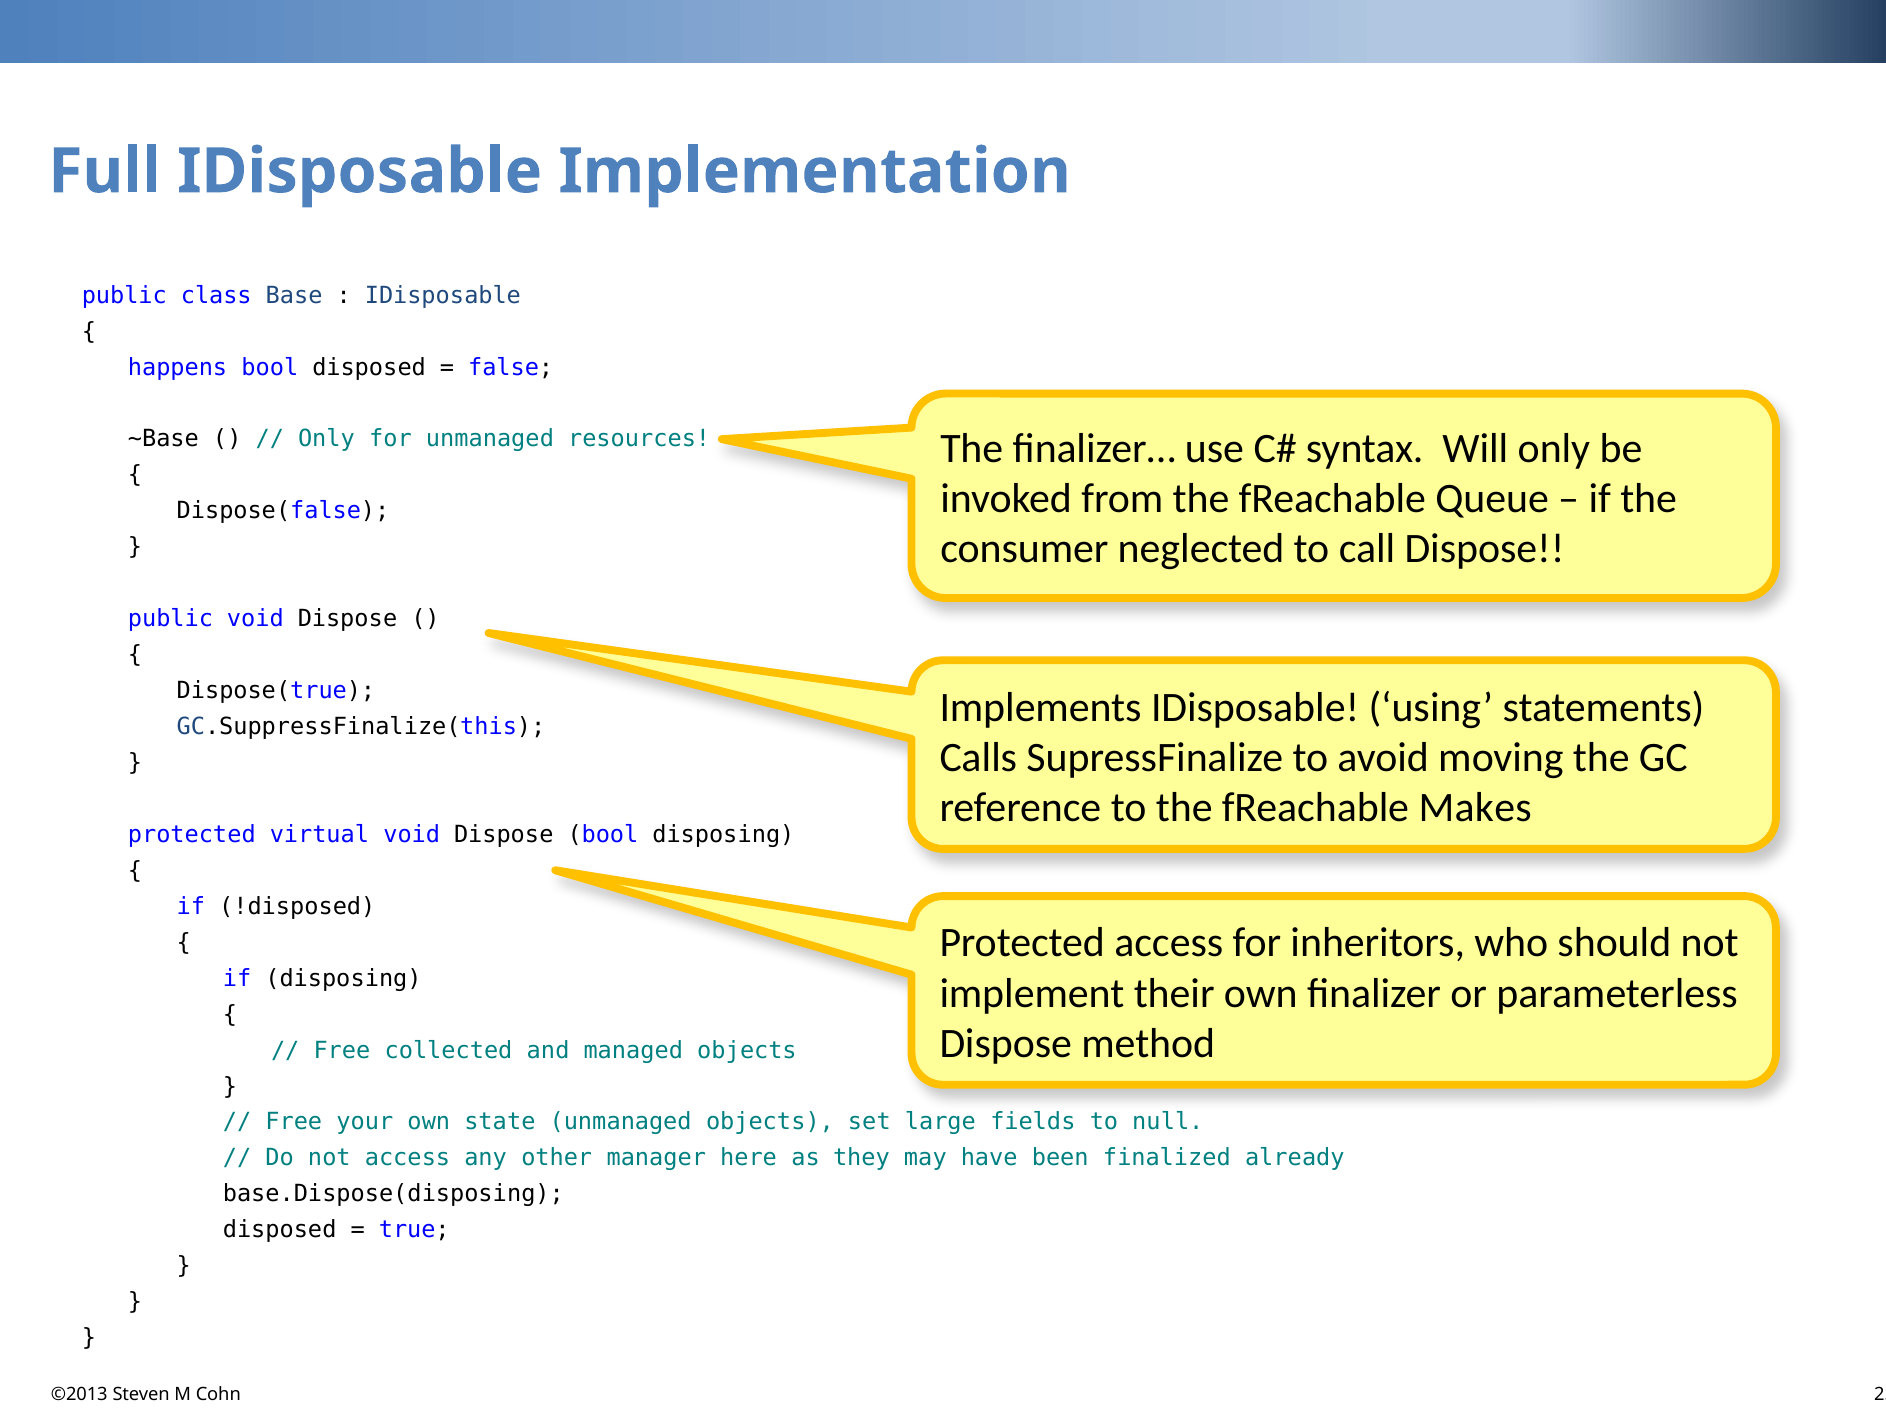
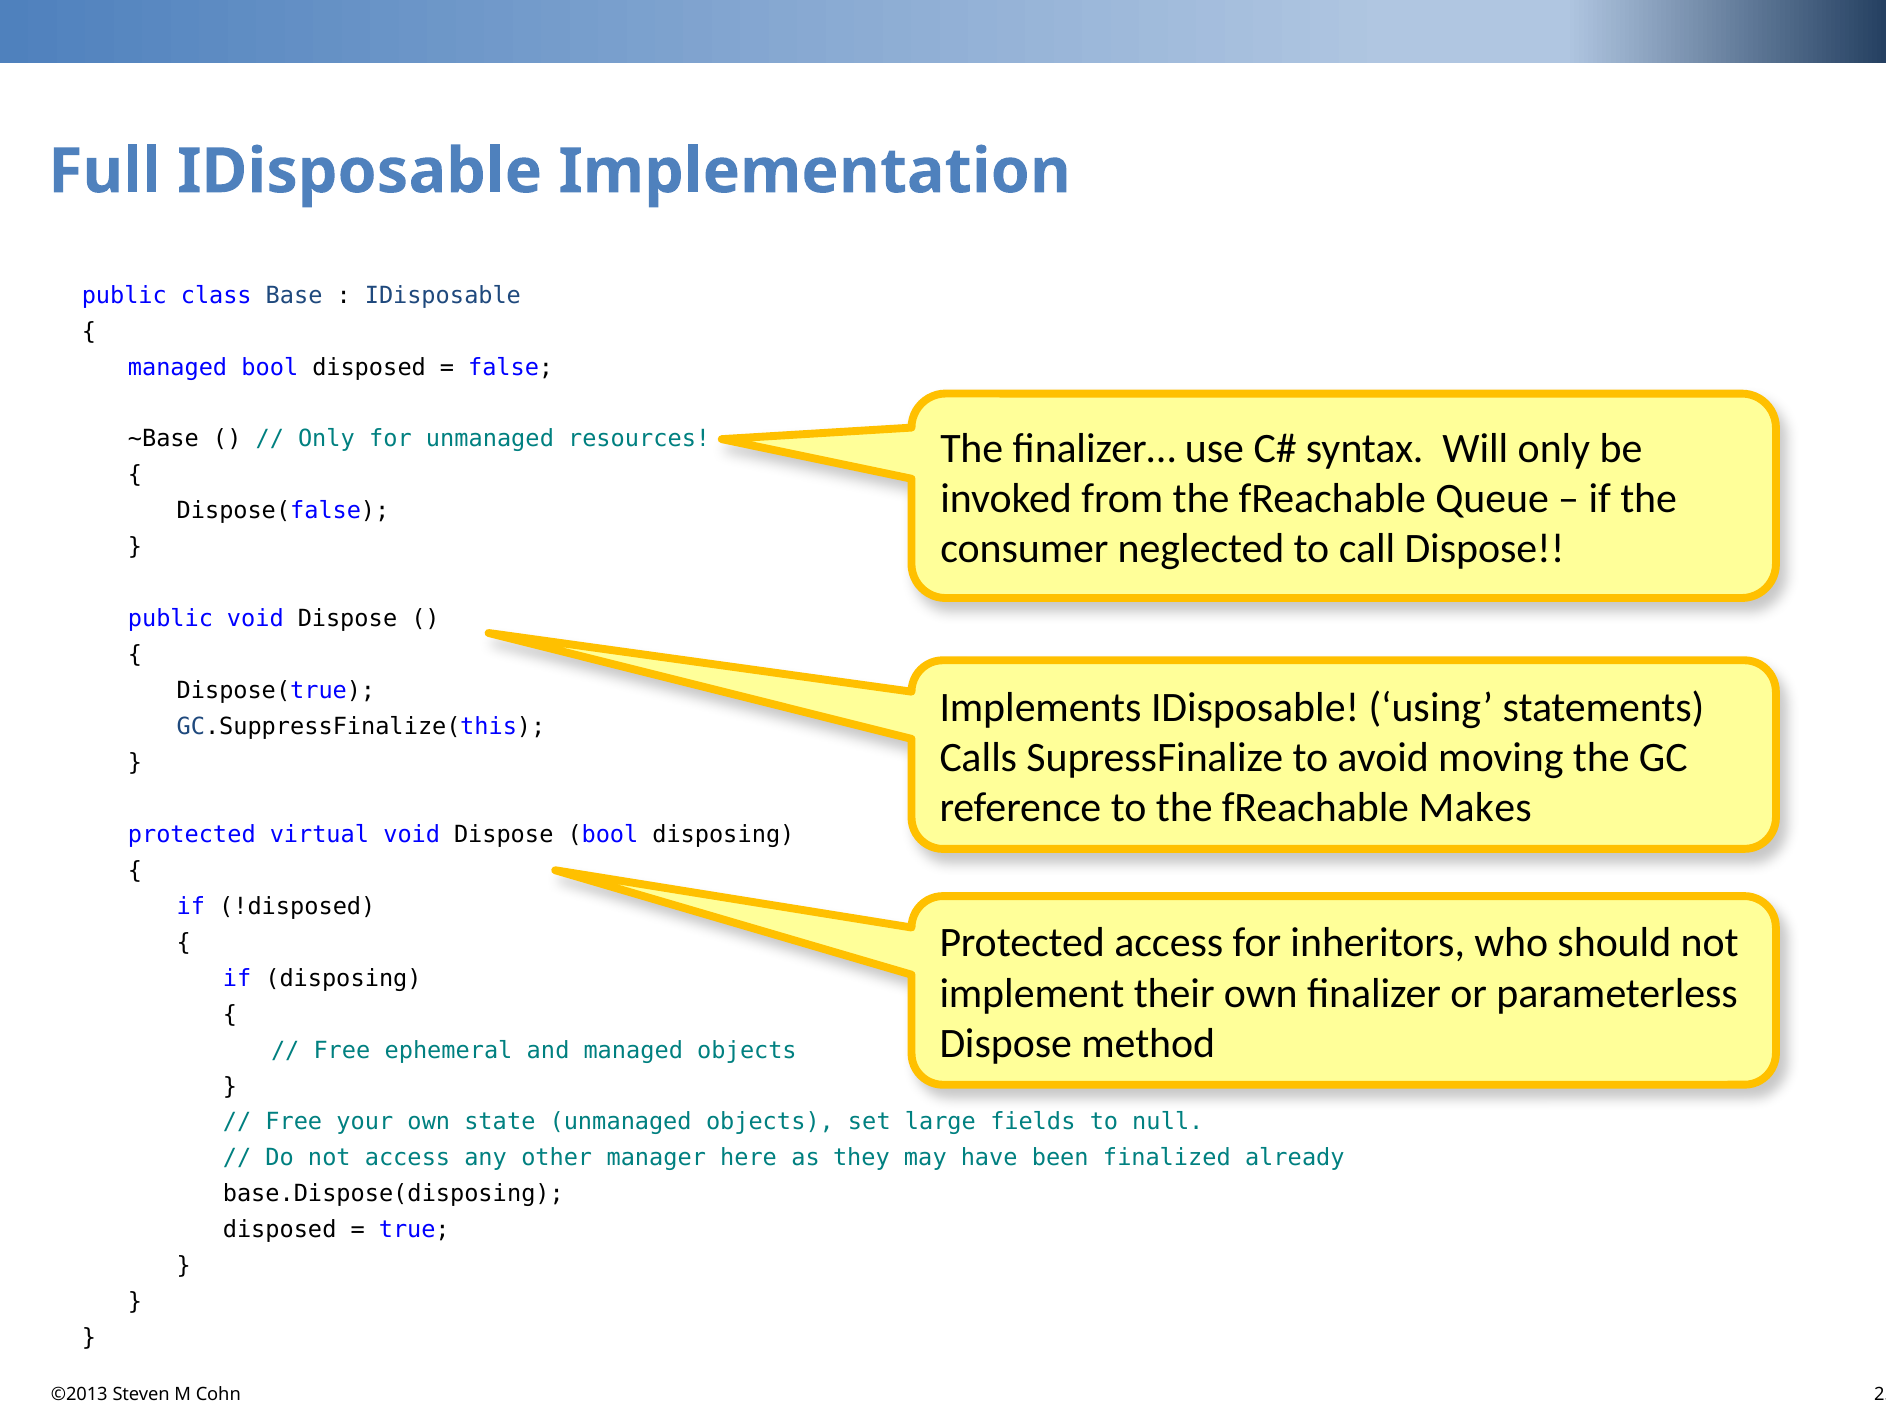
happens: happens -> managed (178, 367)
collected: collected -> ephemeral (449, 1050)
